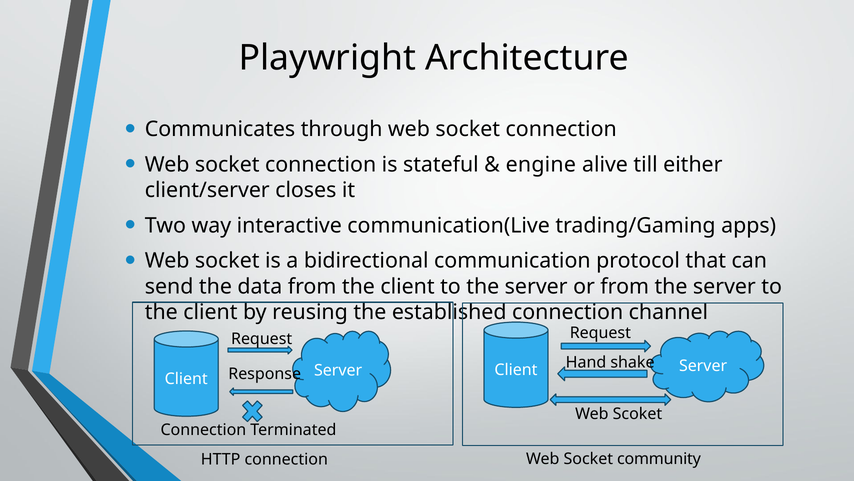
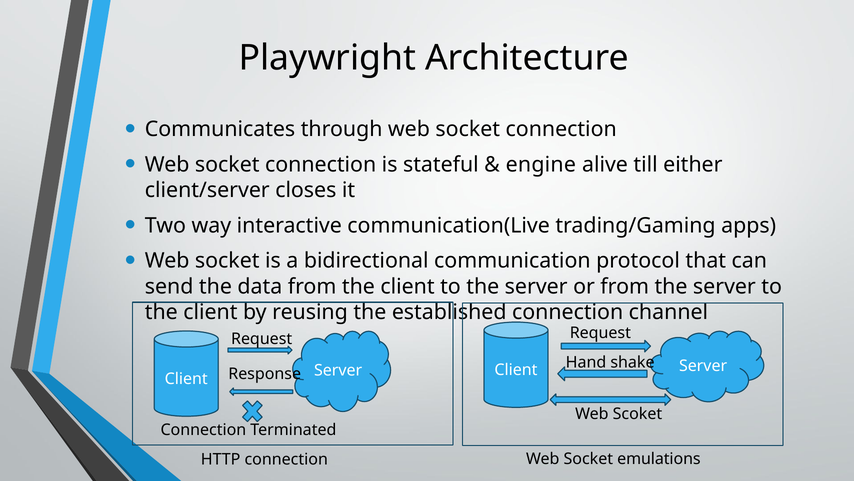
community: community -> emulations (659, 458)
